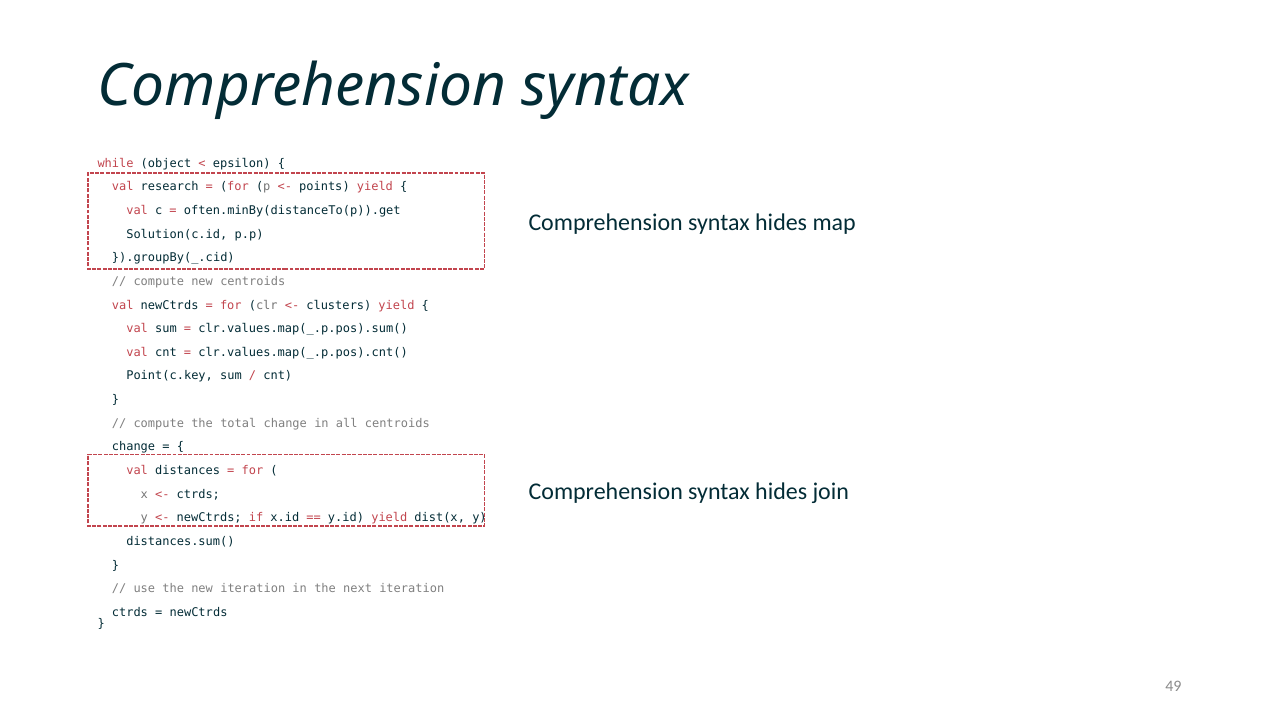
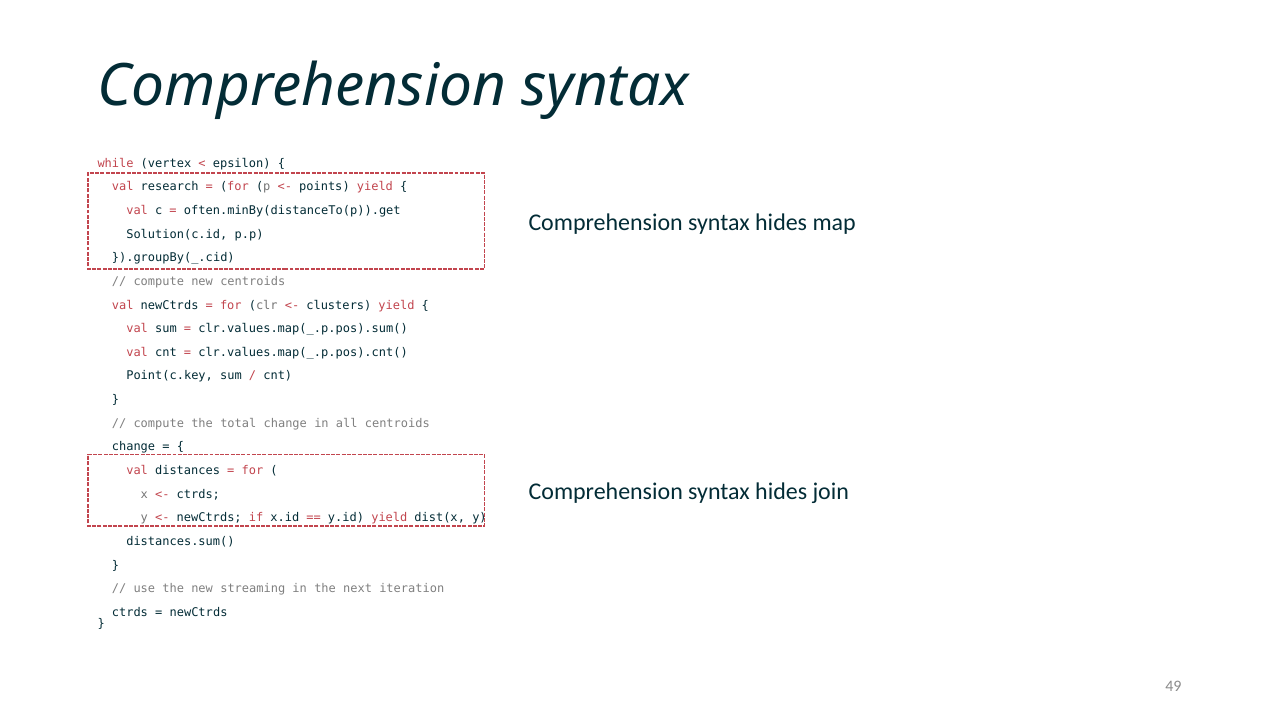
object: object -> vertex (166, 163)
new iteration: iteration -> streaming (253, 589)
